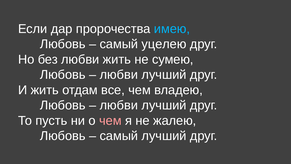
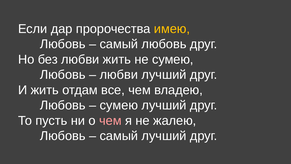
имею colour: light blue -> yellow (172, 29)
самый уцелею: уцелею -> любовь (164, 44)
любви: любви -> сумею (119, 105)
